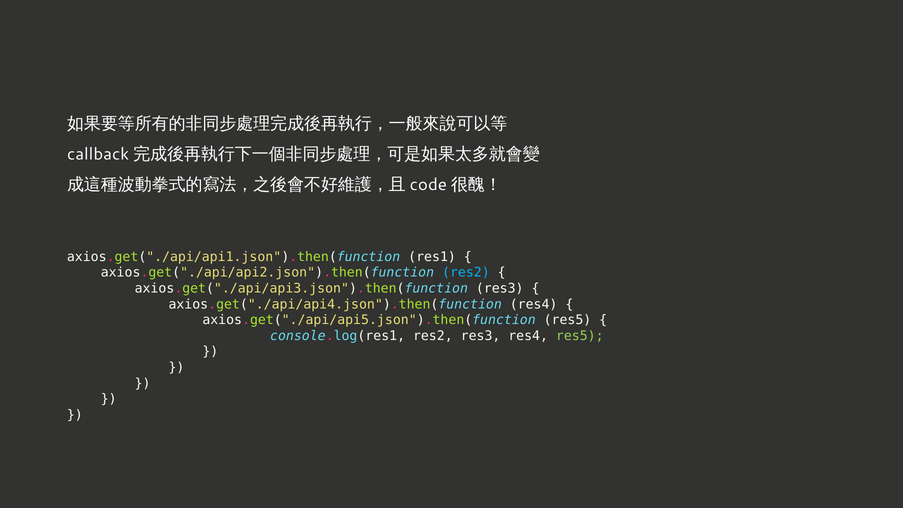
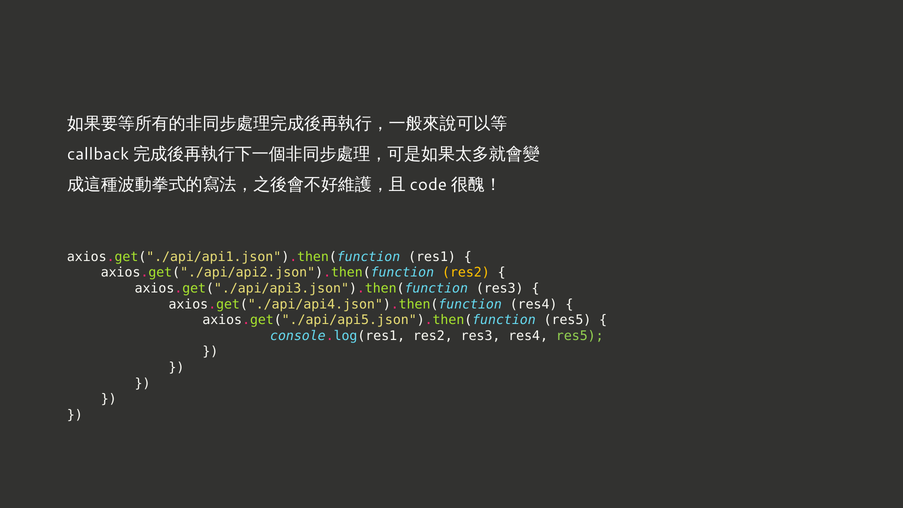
res2 colour: light blue -> yellow (466, 273)
